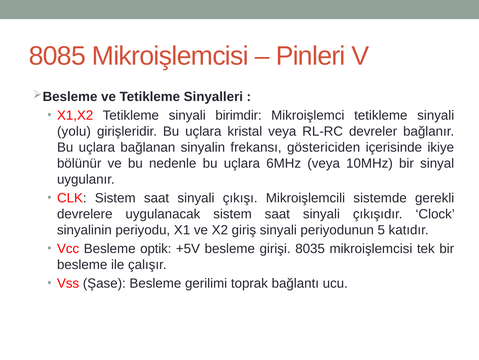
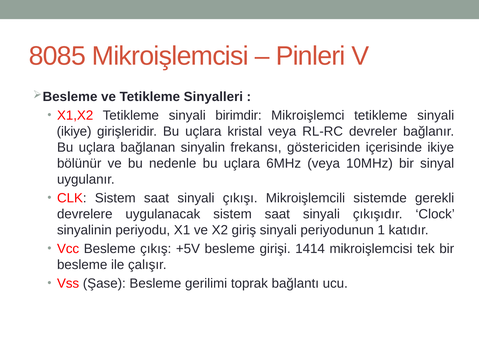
yolu: yolu -> ikiye (74, 131)
5: 5 -> 1 (381, 230)
optik: optik -> çıkış (156, 248)
8035: 8035 -> 1414 (310, 248)
